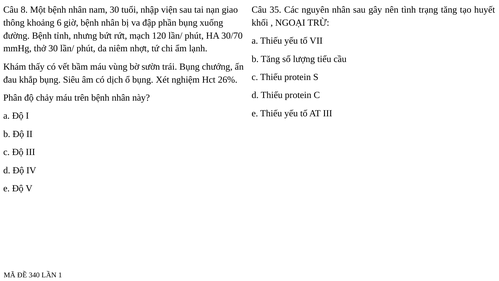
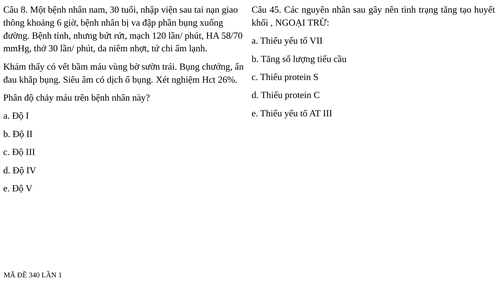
35: 35 -> 45 (275, 10)
30/70: 30/70 -> 58/70 (232, 36)
